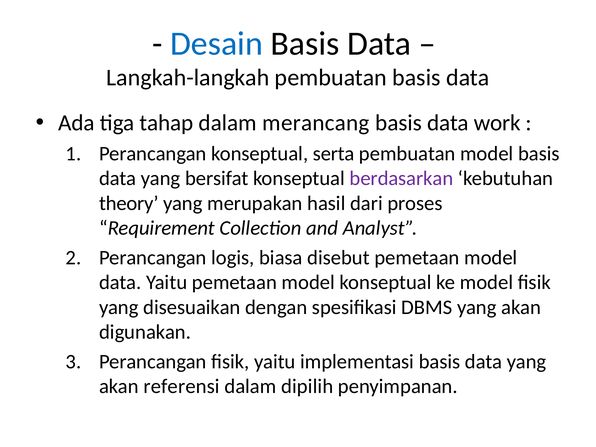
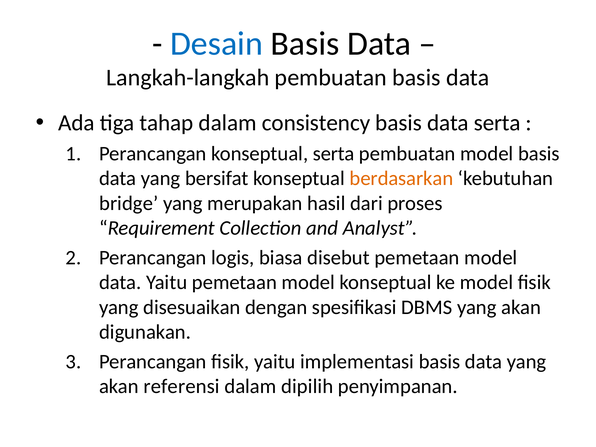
merancang: merancang -> consistency (316, 123)
data work: work -> serta (497, 123)
berdasarkan colour: purple -> orange (401, 178)
theory: theory -> bridge (129, 203)
